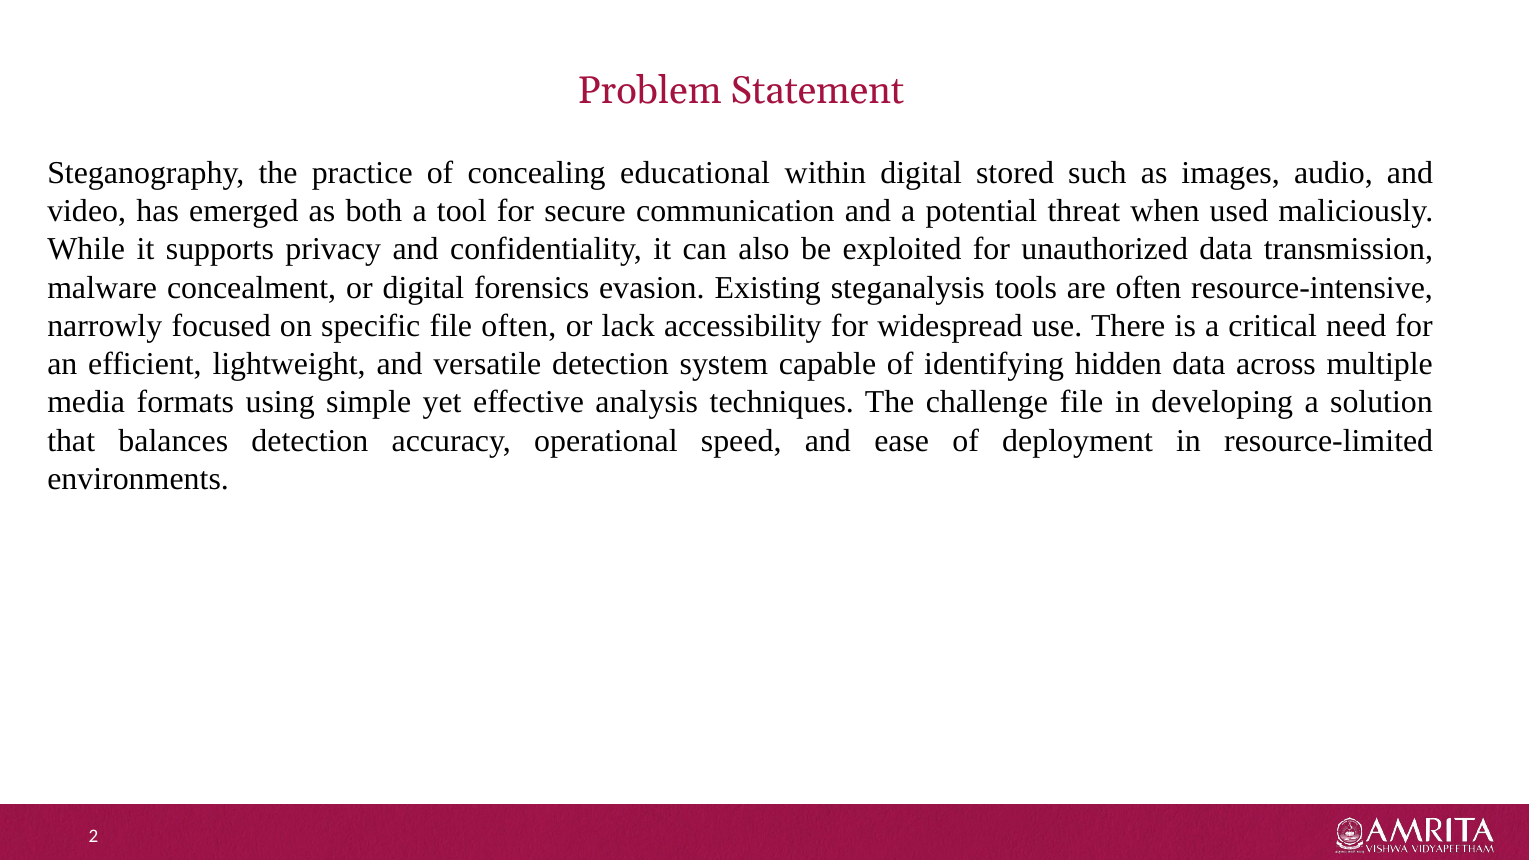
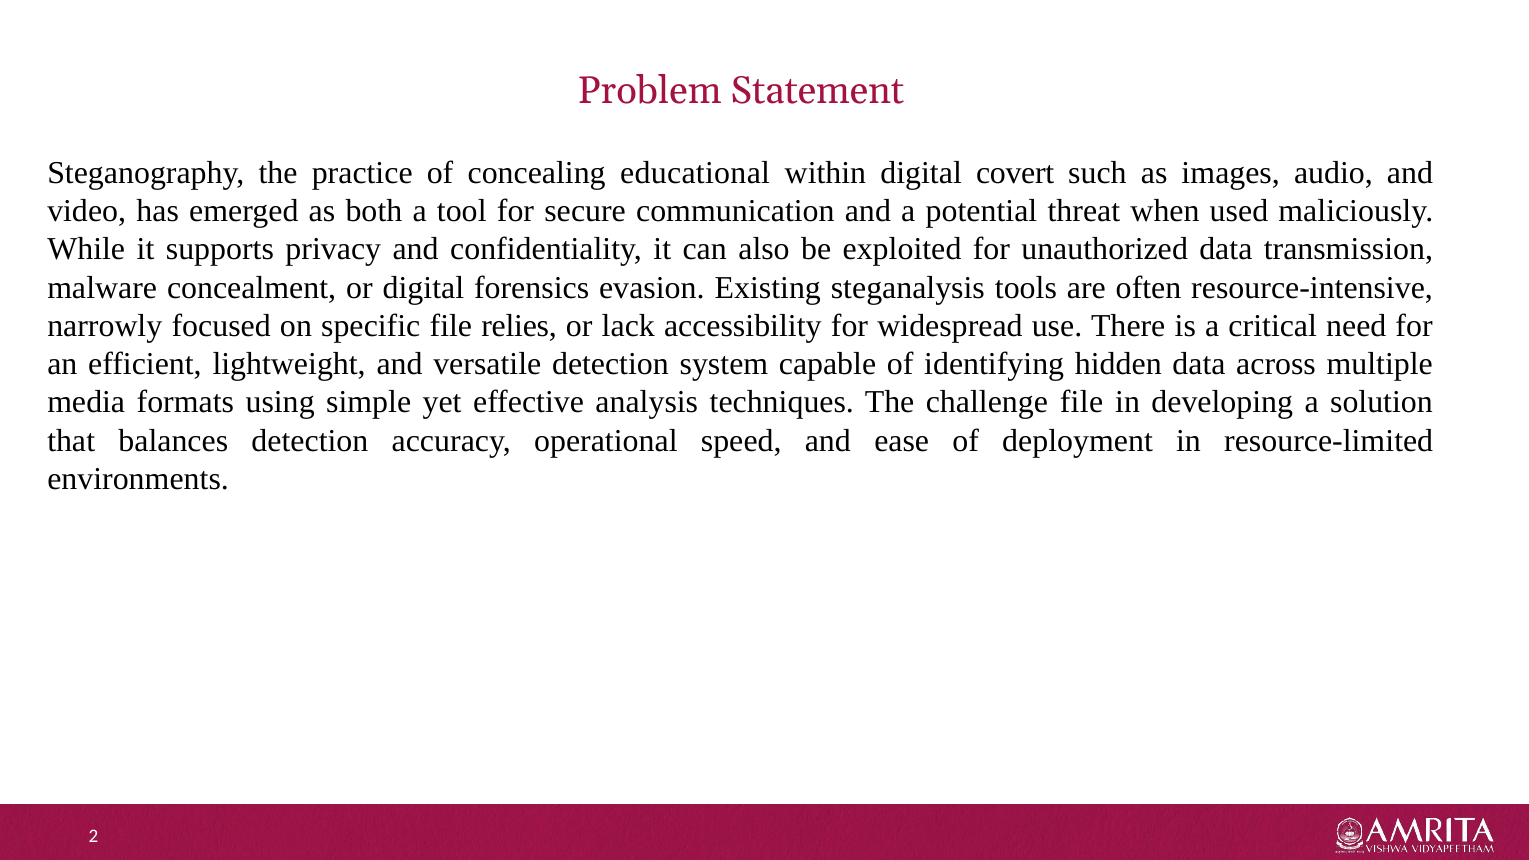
stored: stored -> covert (1015, 173)
file often: often -> relies (519, 326)
